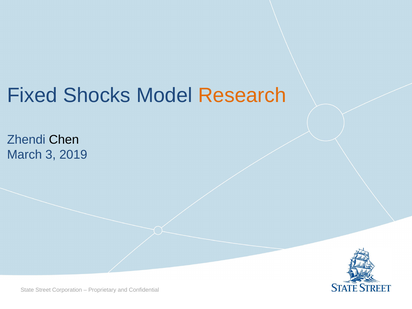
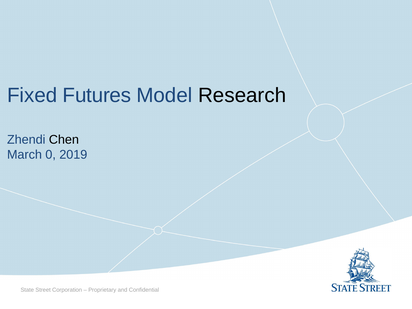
Shocks: Shocks -> Futures (97, 95)
Research colour: orange -> black (242, 95)
3: 3 -> 0 (51, 155)
